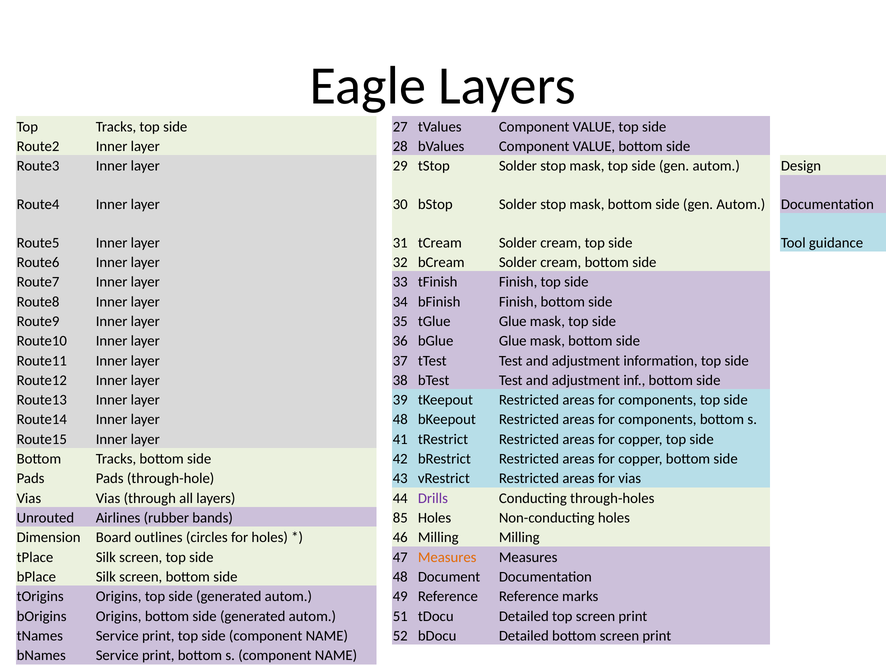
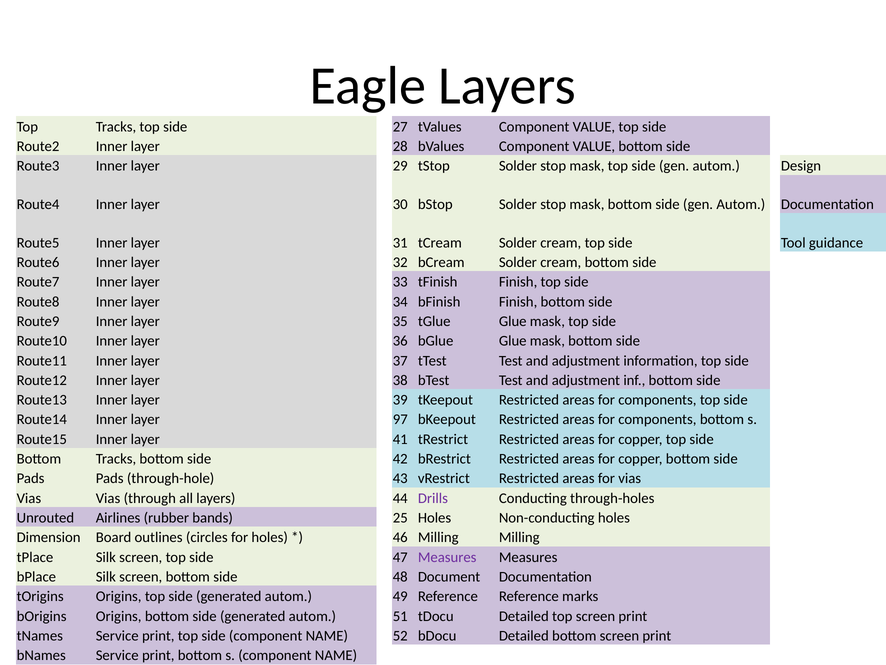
layer 48: 48 -> 97 (400, 419)
85: 85 -> 25 (400, 517)
Measures colour: orange -> purple (447, 557)
